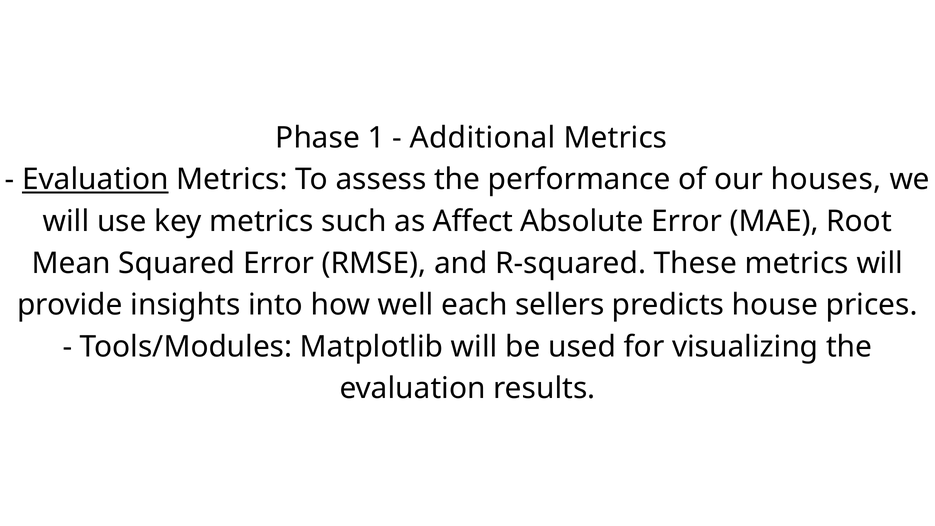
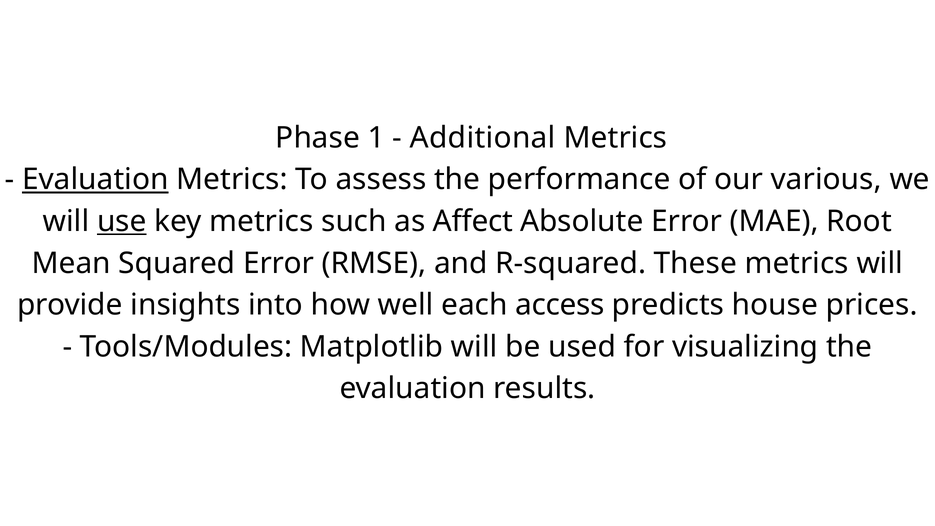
houses: houses -> various (826, 179)
use underline: none -> present (122, 221)
sellers: sellers -> access (560, 305)
